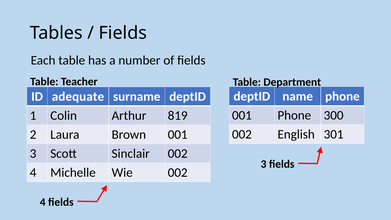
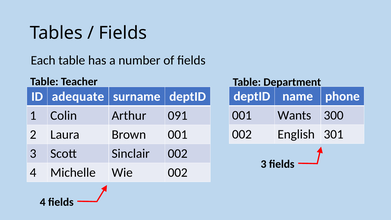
001 Phone: Phone -> Wants (294, 115)
819: 819 -> 091 (178, 115)
